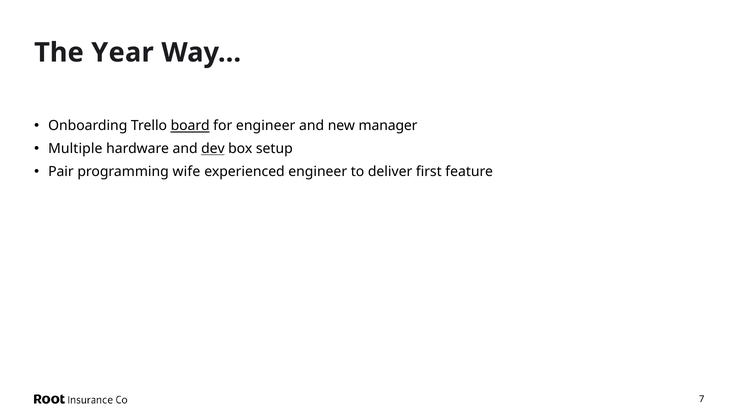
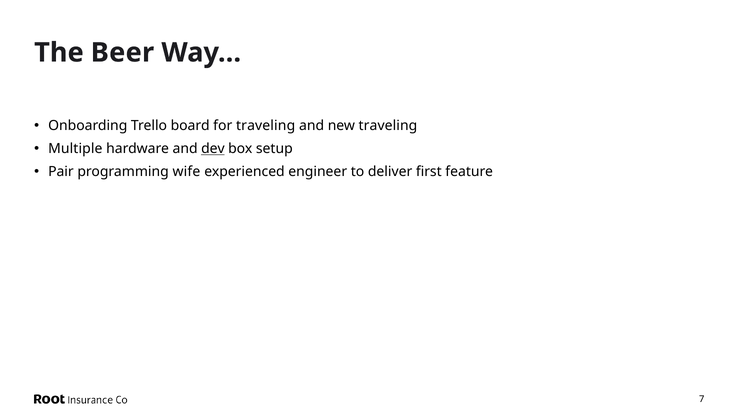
Year: Year -> Beer (122, 53)
board underline: present -> none (190, 126)
for engineer: engineer -> traveling (266, 126)
new manager: manager -> traveling (388, 126)
